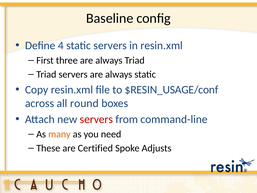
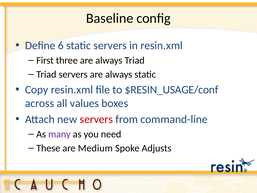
4: 4 -> 6 (61, 46)
round: round -> values (84, 103)
many colour: orange -> purple (59, 134)
Certified: Certified -> Medium (95, 148)
